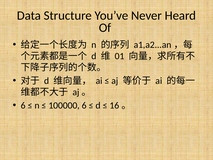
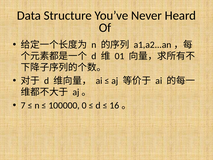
6: 6 -> 7 (23, 105)
100000 6: 6 -> 0 (84, 105)
